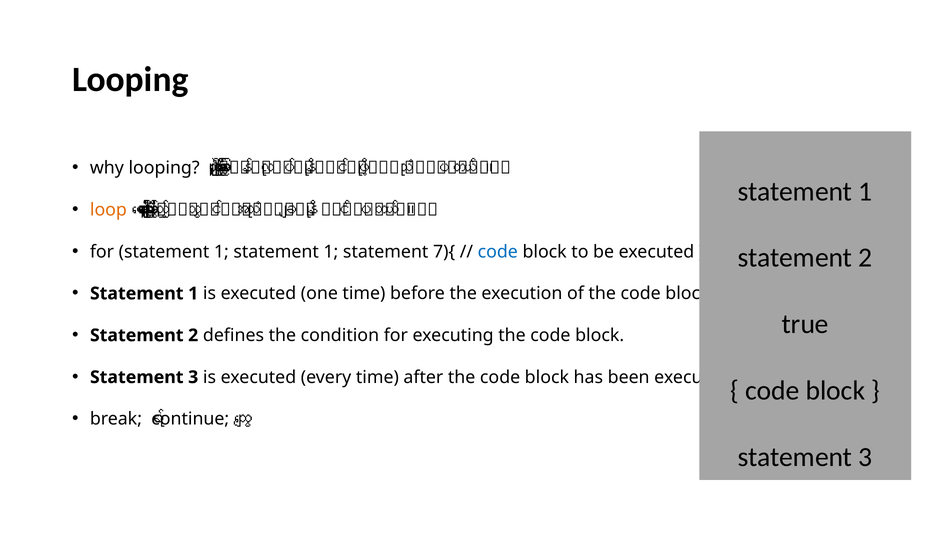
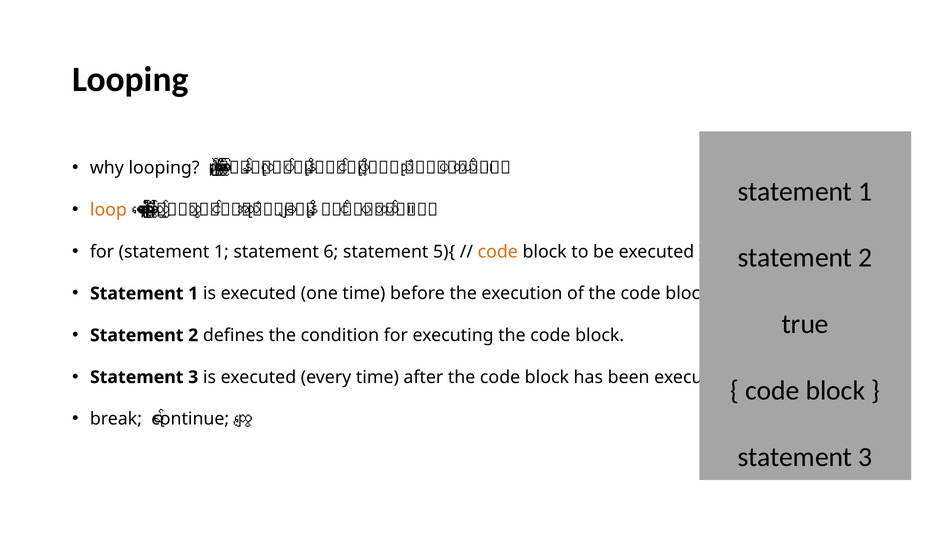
1 statement 1: 1 -> 6 (331, 252)
7){: 7){ -> 5){ (444, 252)
code colour: blue -> orange (498, 252)
